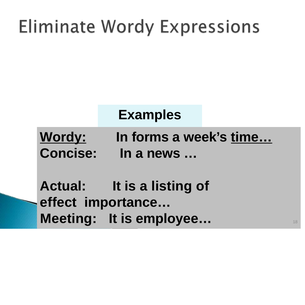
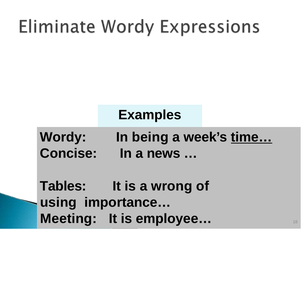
Wordy underline: present -> none (63, 137)
forms: forms -> being (150, 137)
Actual: Actual -> Tables (63, 186)
listing: listing -> wrong (172, 186)
effect: effect -> using (58, 202)
